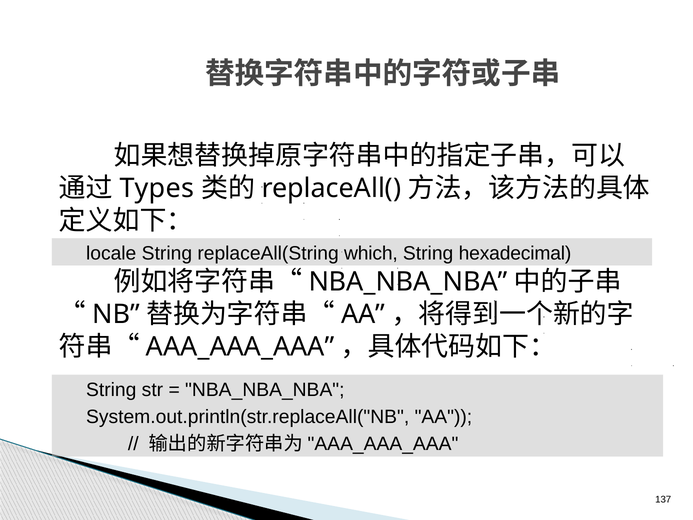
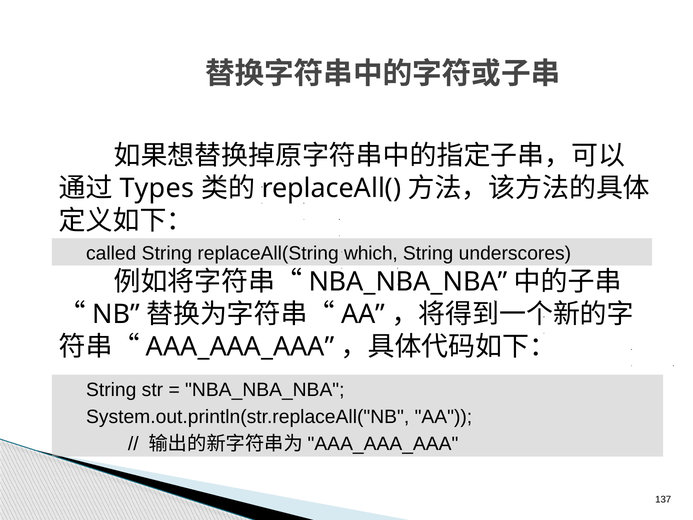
locale: locale -> called (111, 253)
hexadecimal: hexadecimal -> underscores (515, 253)
